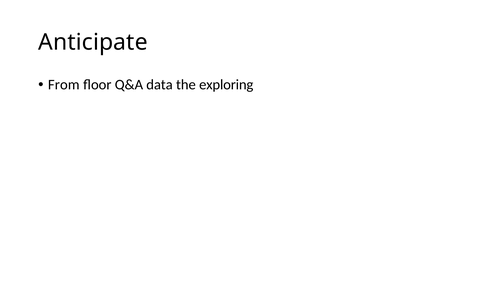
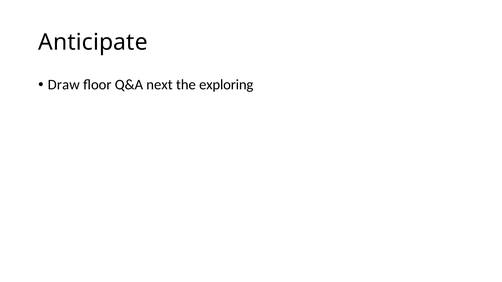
From: From -> Draw (64, 85)
data: data -> next (159, 85)
